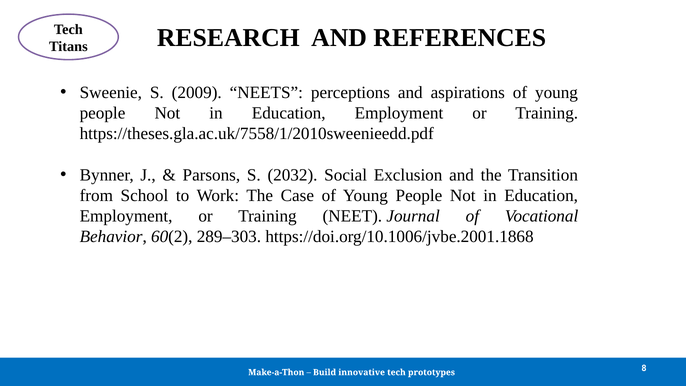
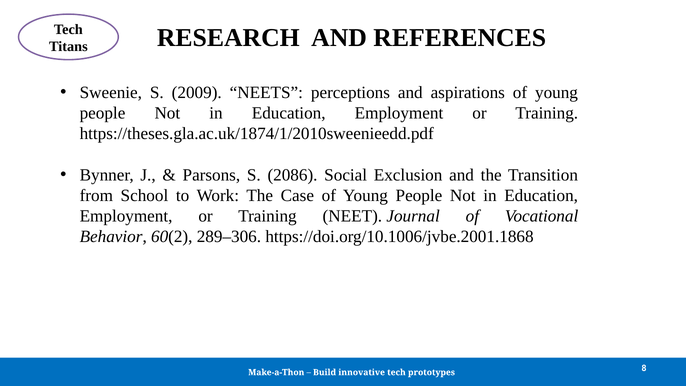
https://theses.gla.ac.uk/7558/1/2010sweenieedd.pdf: https://theses.gla.ac.uk/7558/1/2010sweenieedd.pdf -> https://theses.gla.ac.uk/1874/1/2010sweenieedd.pdf (257, 134)
2032: 2032 -> 2086 (293, 175)
289–303: 289–303 -> 289–306 (229, 237)
